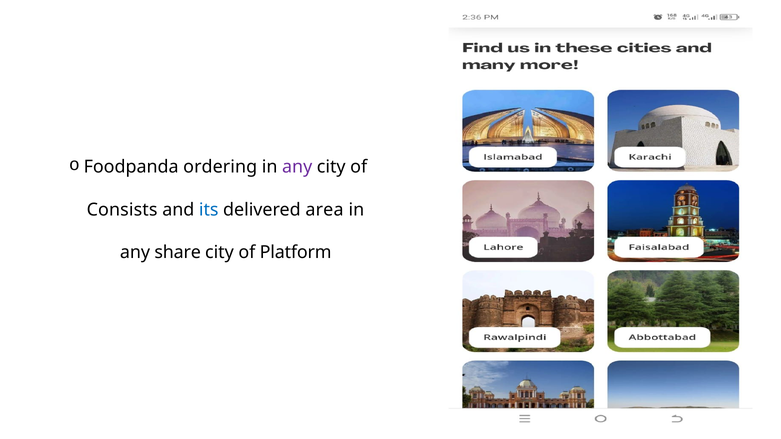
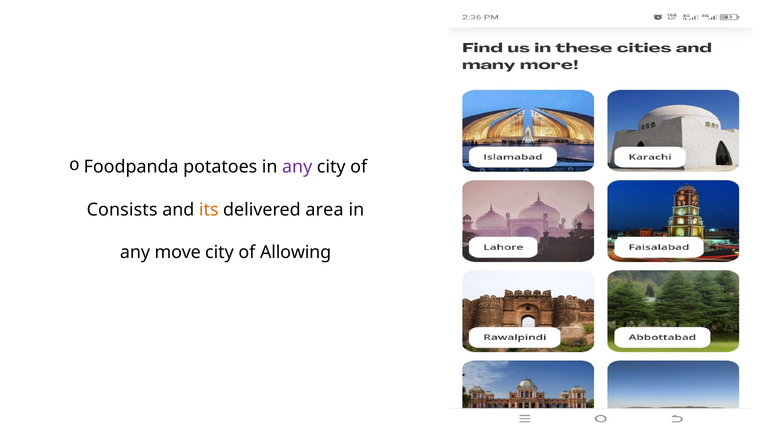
ordering: ordering -> potatoes (220, 167)
its colour: blue -> orange (209, 210)
share: share -> move (178, 253)
Platform: Platform -> Allowing (296, 253)
